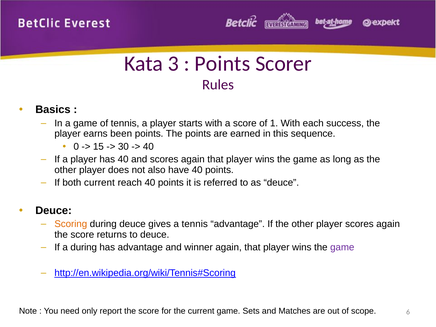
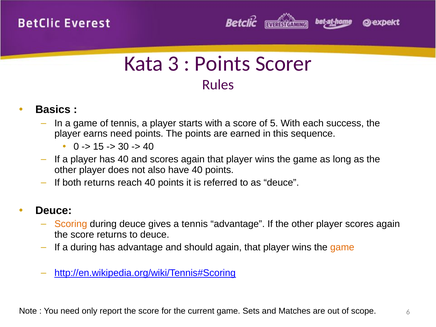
1: 1 -> 5 (274, 123)
earns been: been -> need (121, 134)
both current: current -> returns (99, 183)
winner: winner -> should (199, 247)
game colour: purple -> orange (342, 247)
